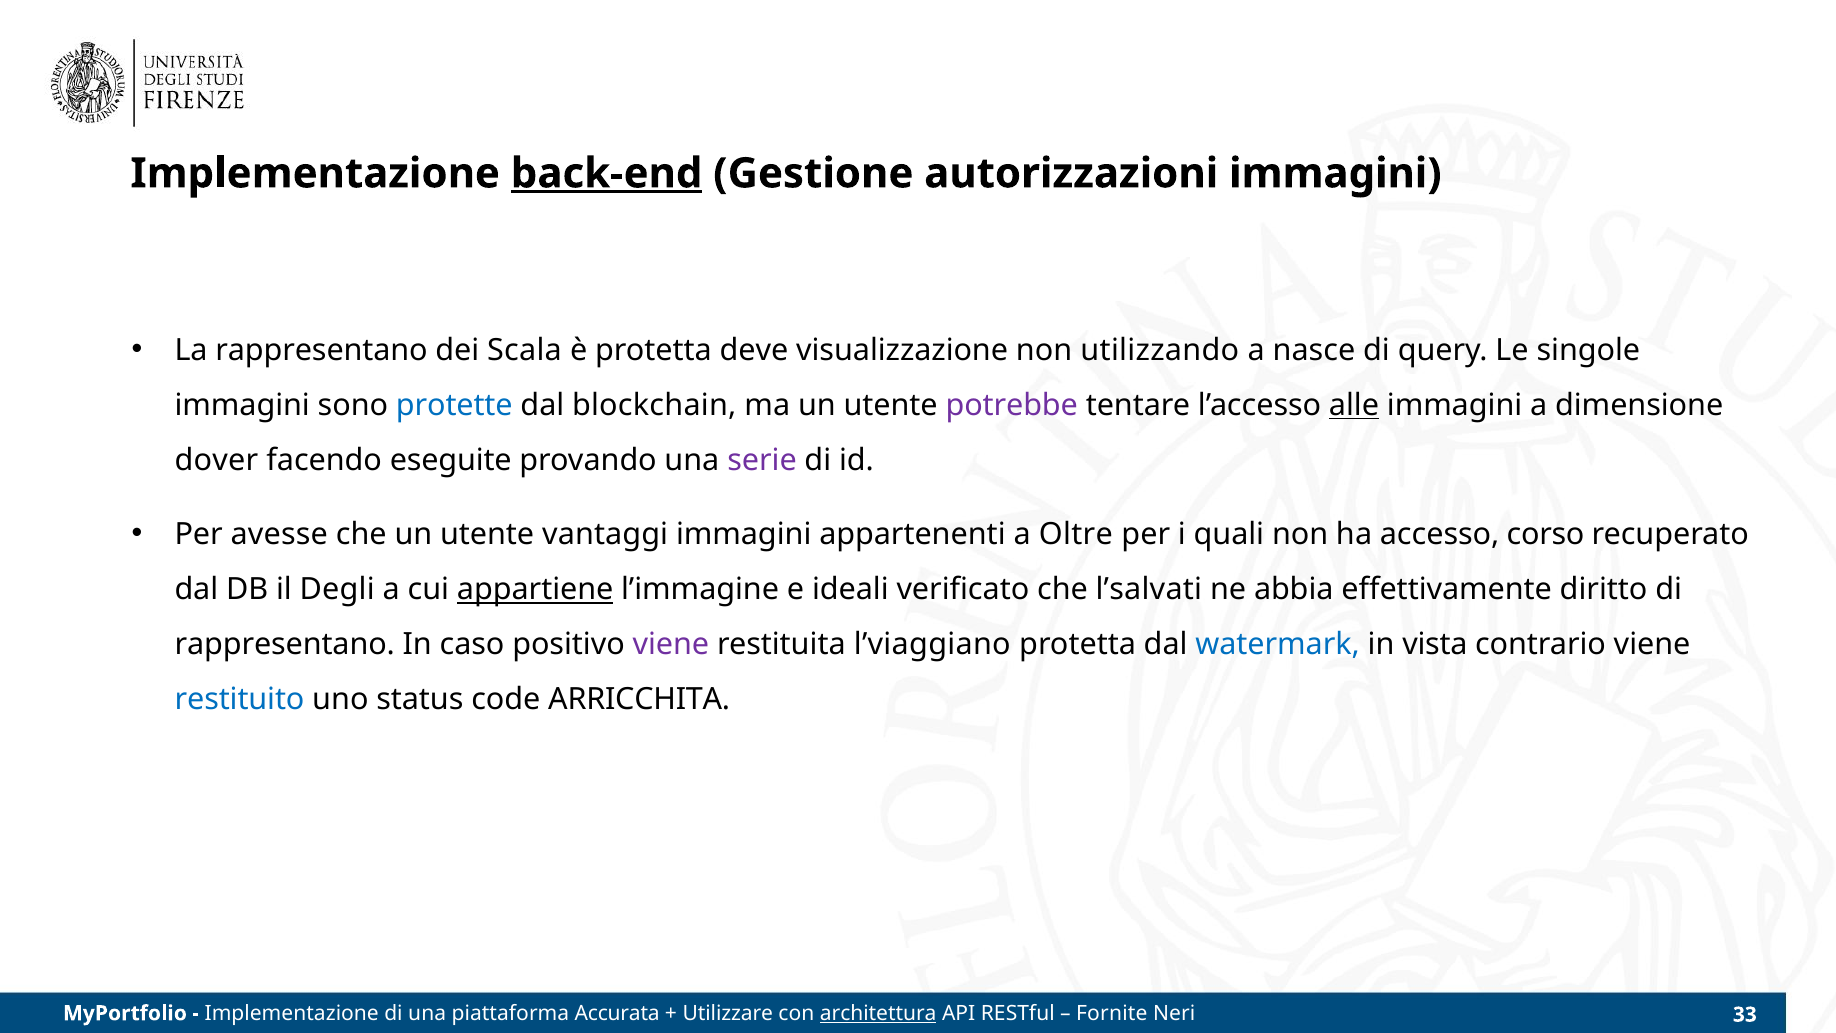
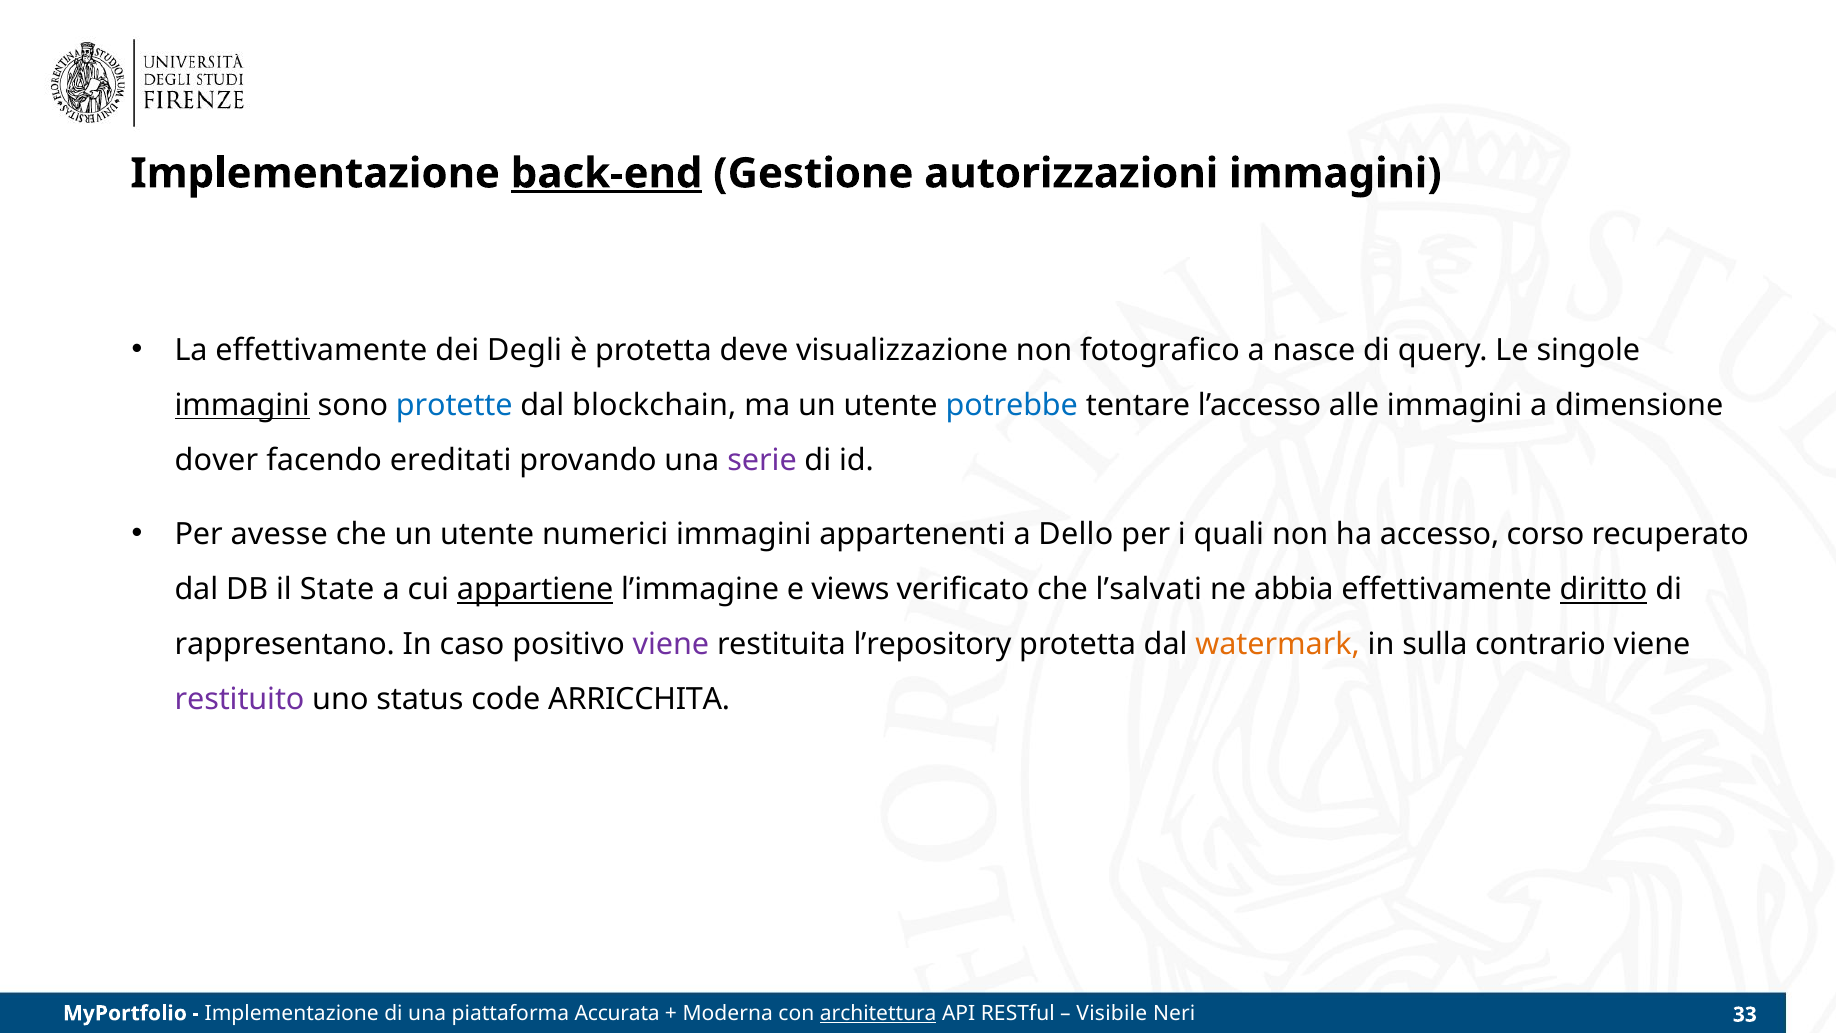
La rappresentano: rappresentano -> effettivamente (321, 350)
Scala: Scala -> Degli (525, 350)
utilizzando: utilizzando -> fotografico (1160, 350)
immagini underline: none -> present (242, 405)
potrebbe colour: purple -> blue (1012, 405)
alle underline: present -> none (1354, 405)
eseguite: eseguite -> ereditati (451, 460)
vantaggi: vantaggi -> numerici (605, 534)
Oltre: Oltre -> Dello (1076, 534)
Degli: Degli -> State (337, 589)
ideali: ideali -> views (850, 589)
diritto underline: none -> present (1604, 589)
l’viaggiano: l’viaggiano -> l’repository (933, 644)
watermark colour: blue -> orange (1278, 644)
vista: vista -> sulla (1435, 644)
restituito colour: blue -> purple (240, 699)
Utilizzare: Utilizzare -> Moderna (728, 1013)
Fornite: Fornite -> Visibile (1112, 1013)
